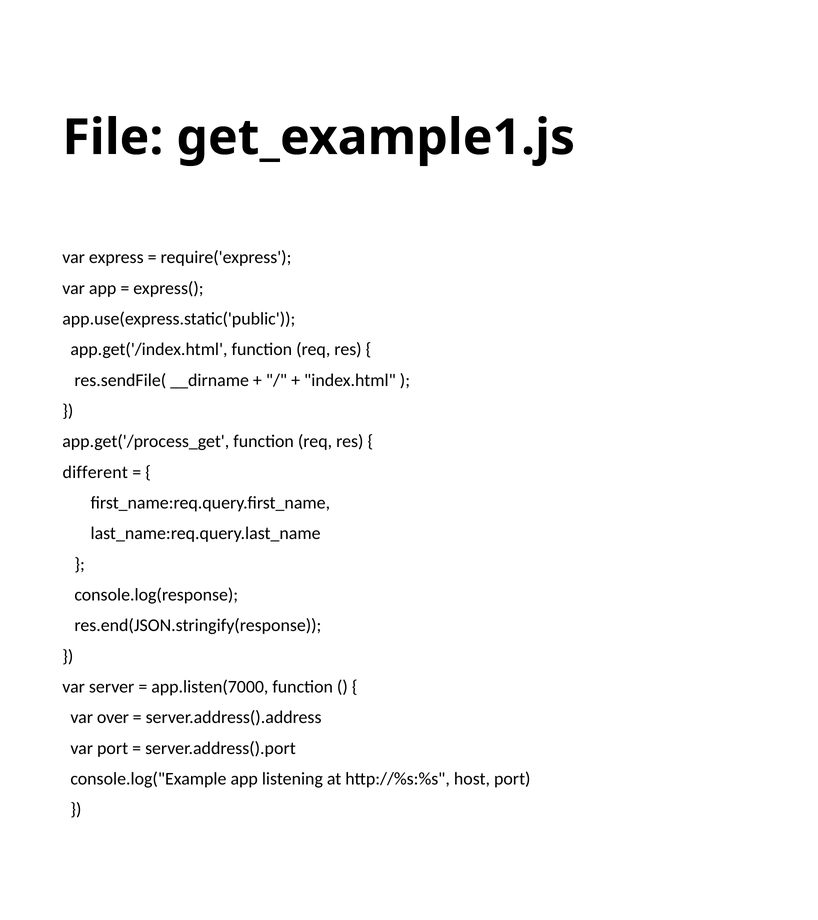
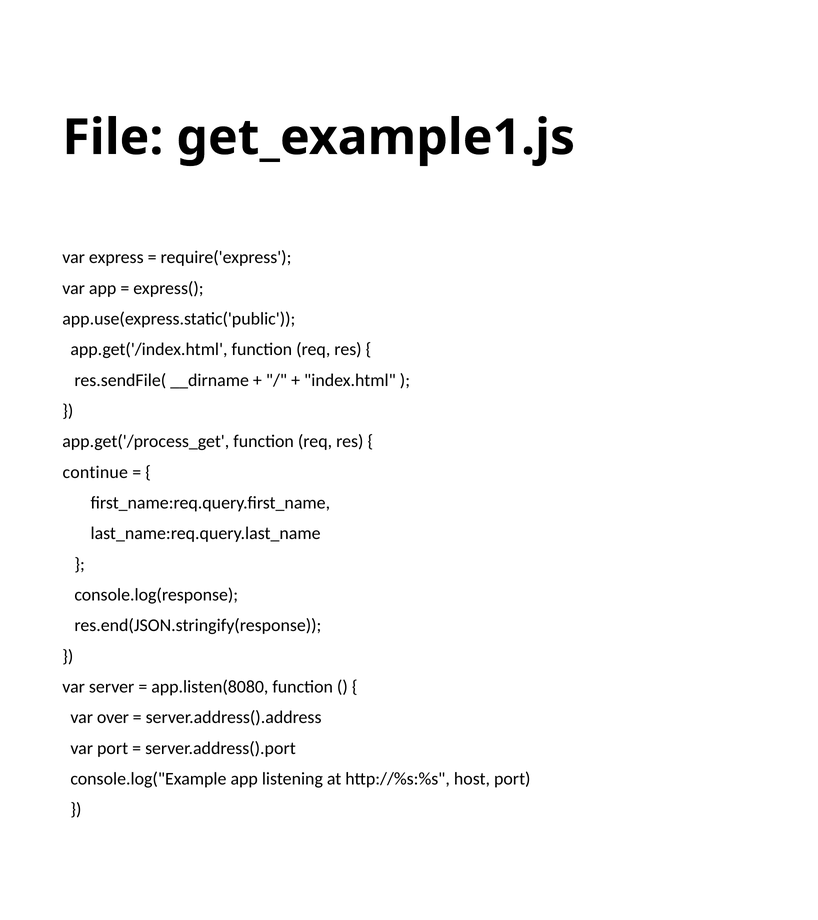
different: different -> continue (95, 472)
app.listen(7000: app.listen(7000 -> app.listen(8080 (210, 687)
